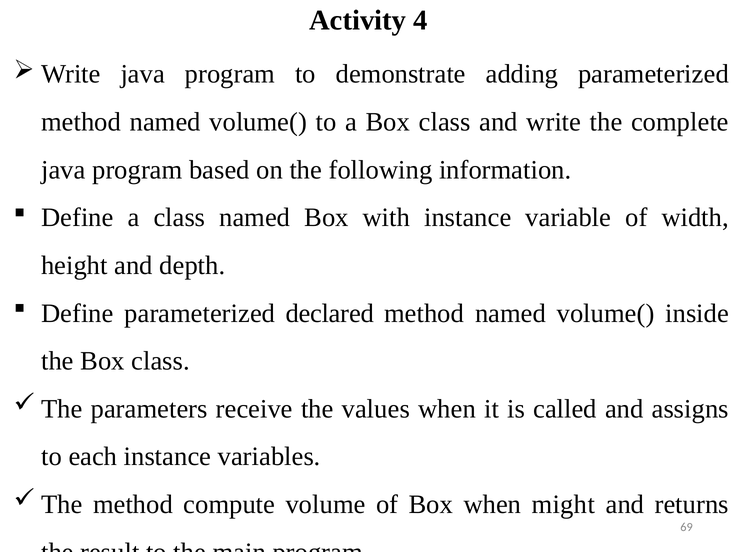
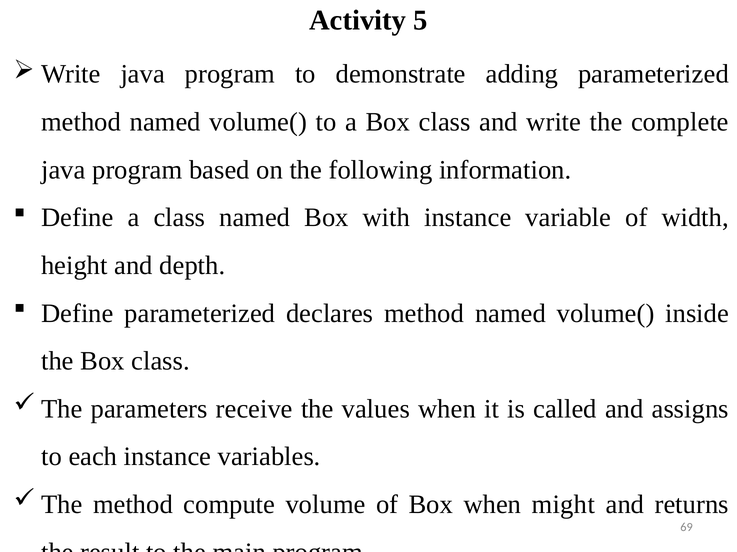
4: 4 -> 5 (420, 20)
declared: declared -> declares (330, 314)
